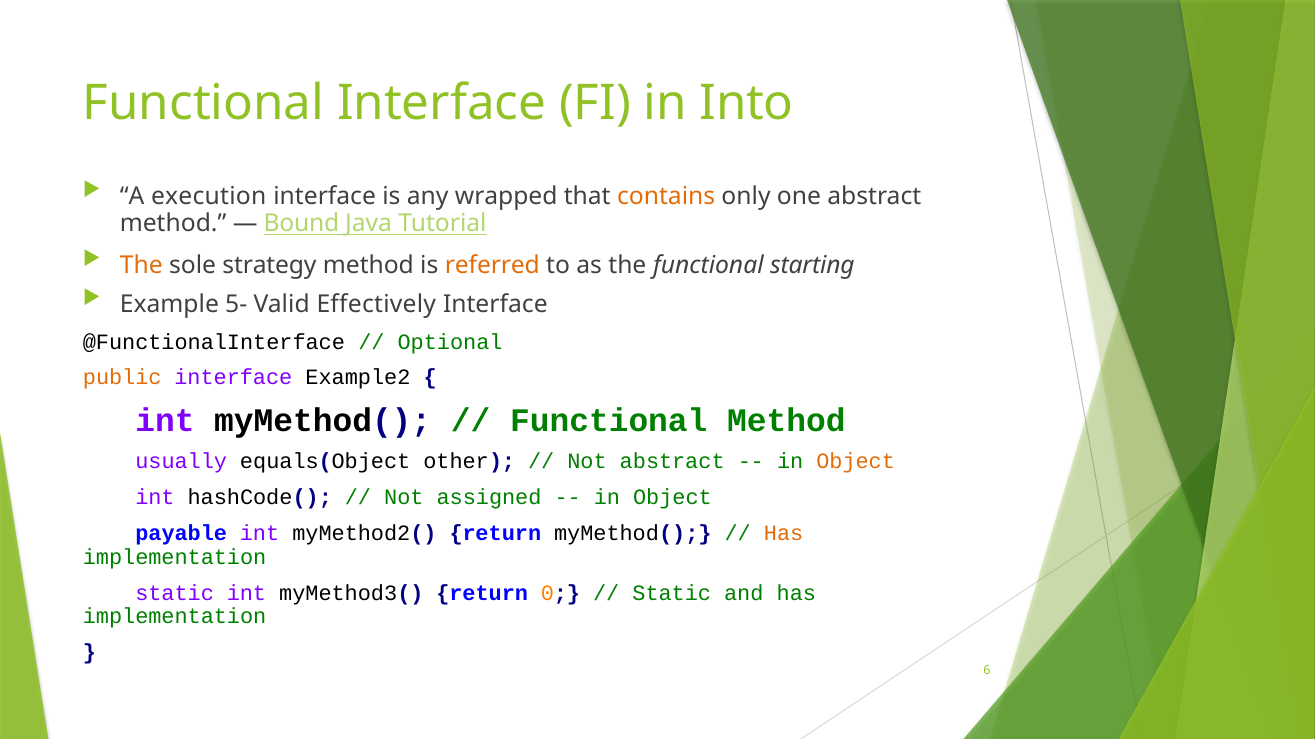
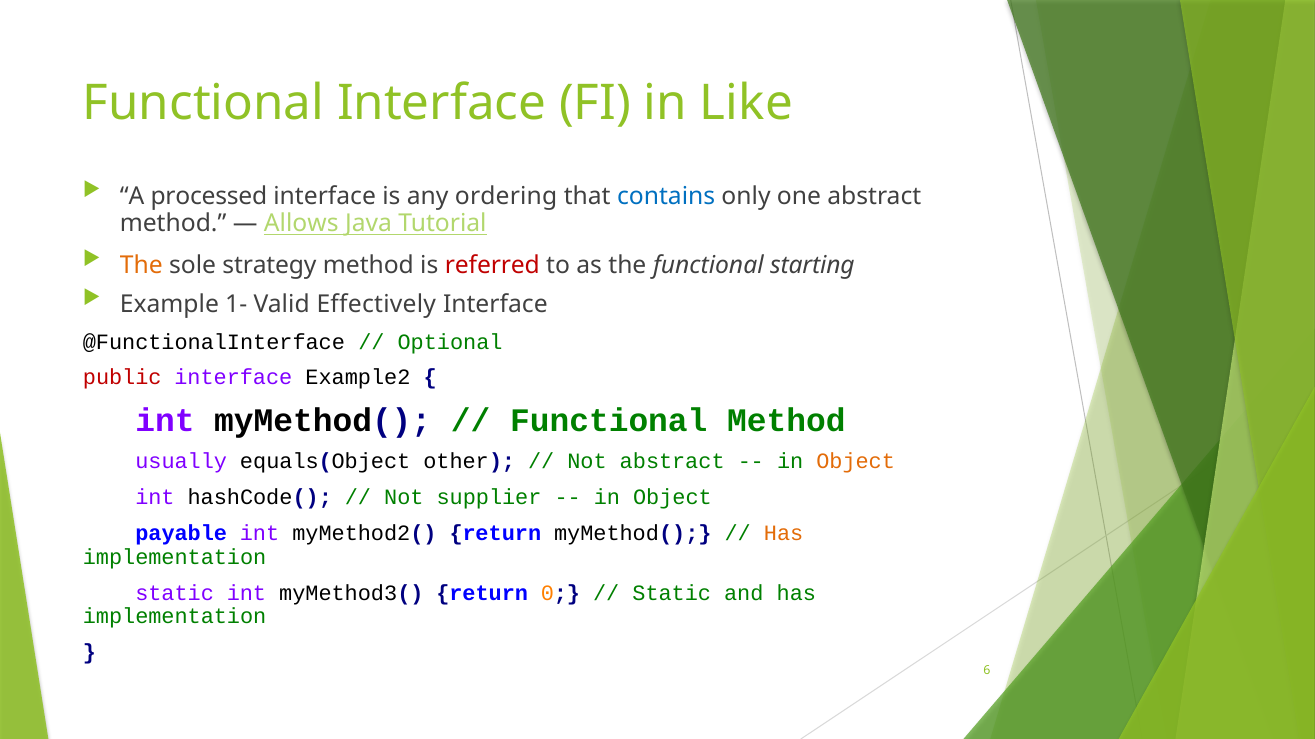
Into: Into -> Like (746, 104)
execution: execution -> processed (209, 197)
wrapped: wrapped -> ordering (506, 197)
contains colour: orange -> blue (666, 197)
Bound: Bound -> Allows (301, 224)
referred colour: orange -> red (492, 266)
5-: 5- -> 1- (236, 305)
public colour: orange -> red (122, 378)
assigned: assigned -> supplier (489, 498)
